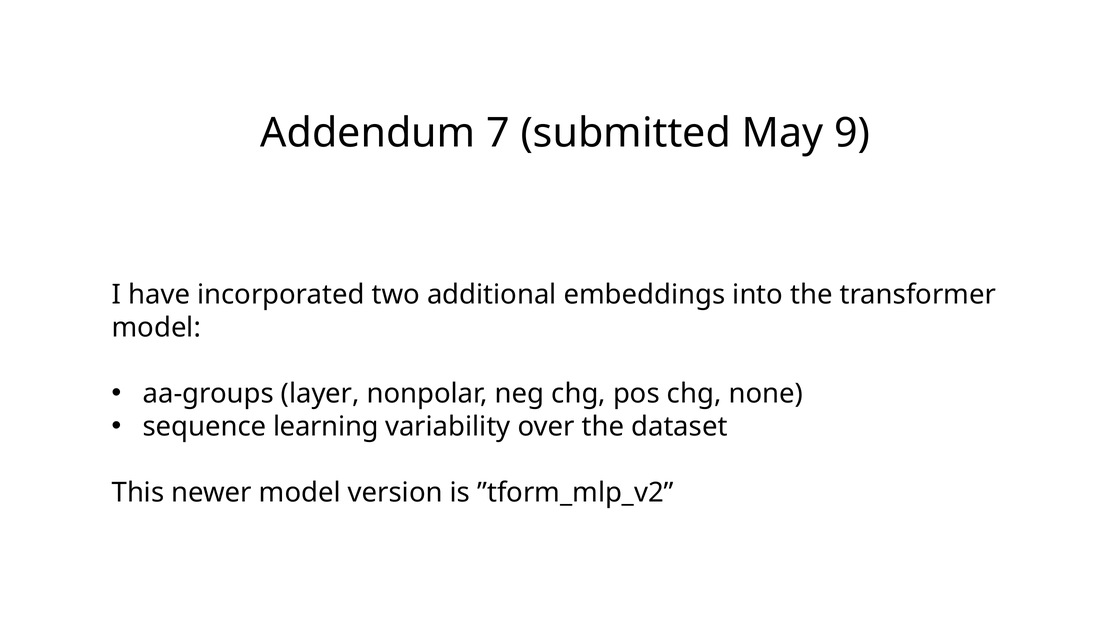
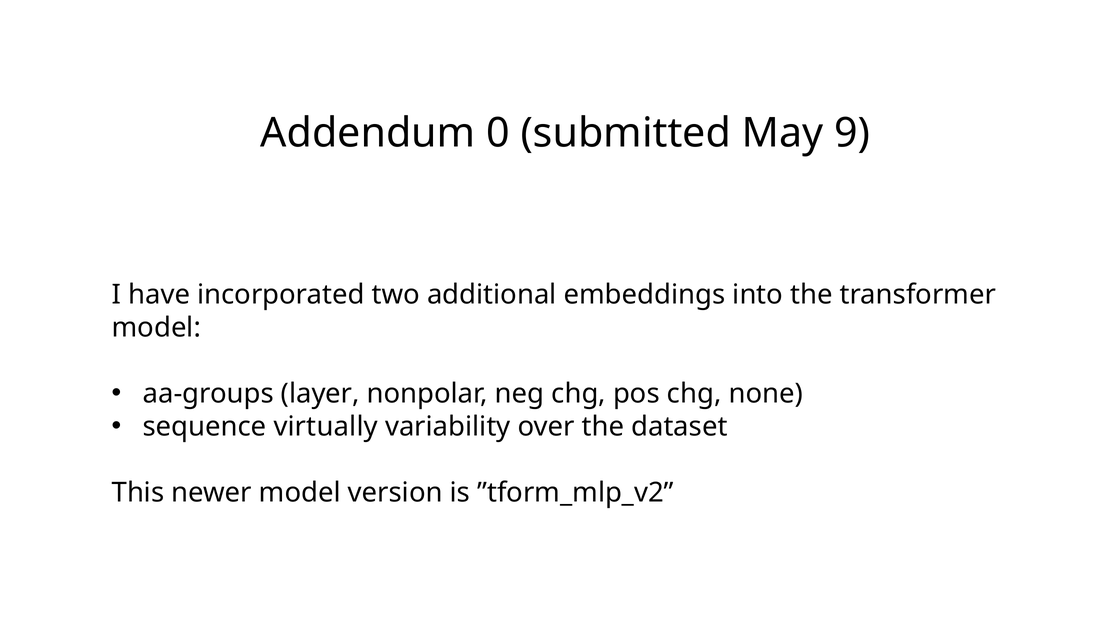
7: 7 -> 0 (498, 133)
learning: learning -> virtually (326, 426)
